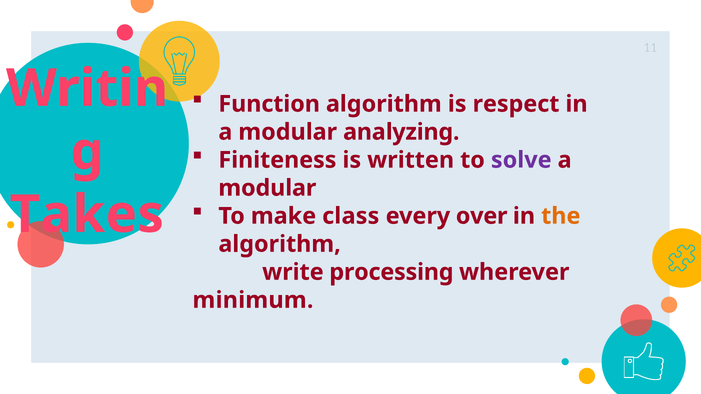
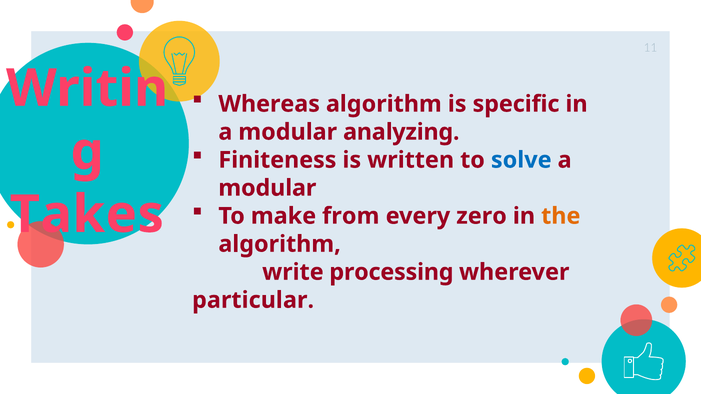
Function: Function -> Whereas (269, 104)
respect: respect -> specific (516, 104)
solve colour: purple -> blue (521, 160)
class: class -> from (351, 216)
over: over -> zero (482, 216)
minimum: minimum -> particular (253, 300)
